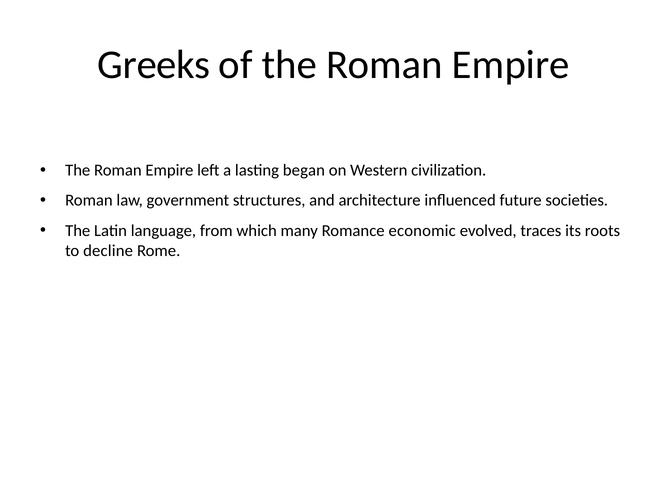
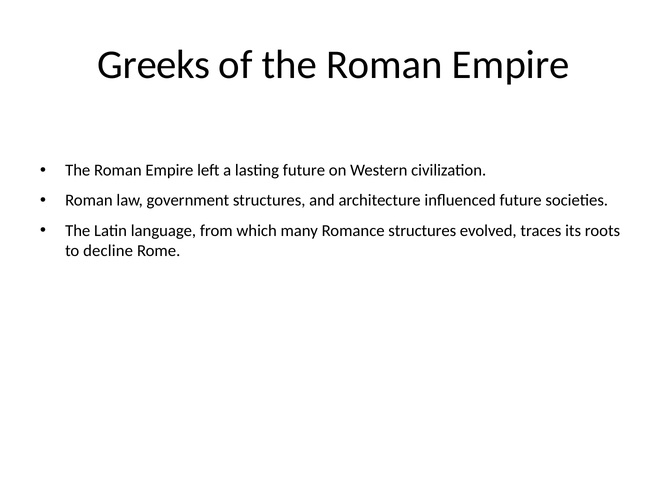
lasting began: began -> future (304, 170)
Romance economic: economic -> structures (422, 231)
